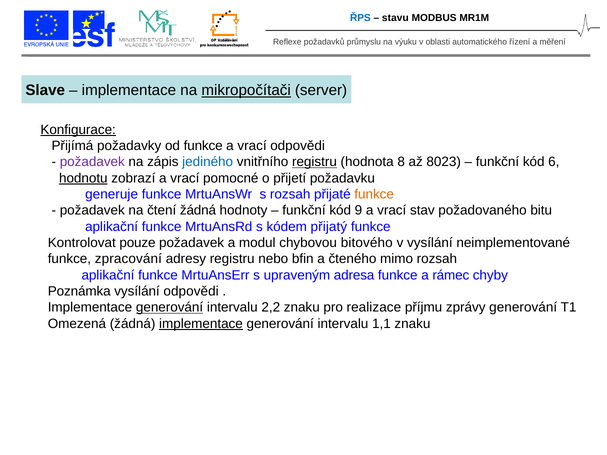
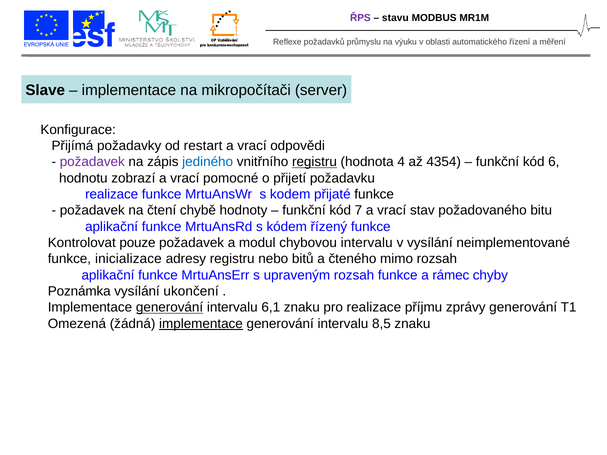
ŘPS colour: blue -> purple (360, 18)
mikropočítači underline: present -> none (246, 90)
Konfigurace underline: present -> none (78, 130)
od funkce: funkce -> restart (203, 146)
8: 8 -> 4 (401, 162)
8023: 8023 -> 4354 (444, 162)
hodnotu underline: present -> none (83, 178)
generuje: generuje -> realizace (112, 194)
s rozsah: rozsah -> kodem (290, 194)
funkce colour: orange -> black (374, 194)
čtení žádná: žádná -> chybě (198, 211)
9: 9 -> 7 (358, 211)
přijatý: přijatý -> řízený (329, 227)
chybovou bitového: bitového -> intervalu (367, 243)
zpracování: zpracování -> inicializace (128, 259)
bfin: bfin -> bitů (303, 259)
upraveným adresa: adresa -> rozsah (354, 275)
vysílání odpovědi: odpovědi -> ukončení (191, 292)
2,2: 2,2 -> 6,1 (271, 308)
1,1: 1,1 -> 8,5 (381, 324)
